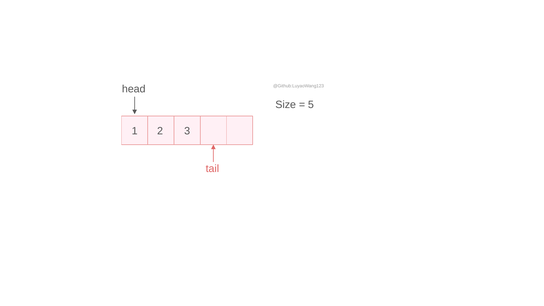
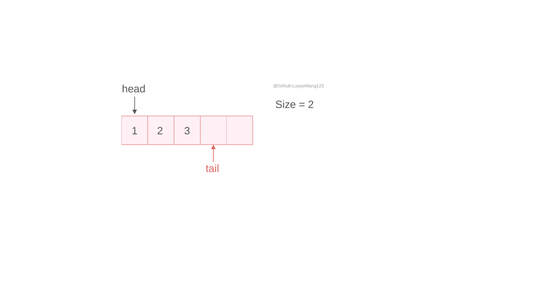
5: 5 -> 2 (311, 105)
